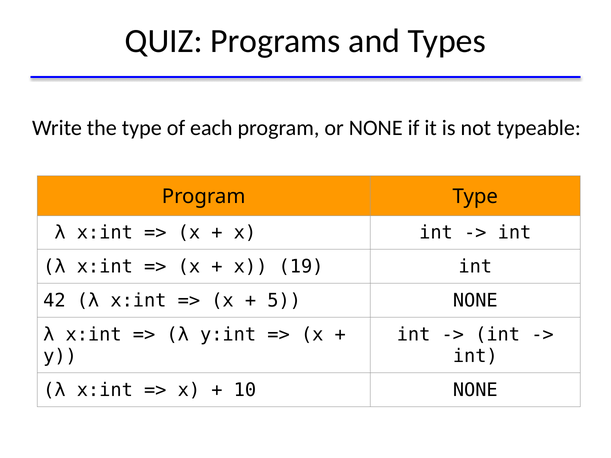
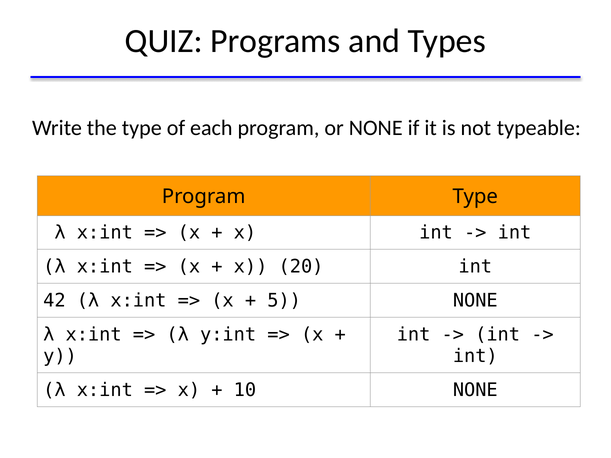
19: 19 -> 20 (301, 267)
